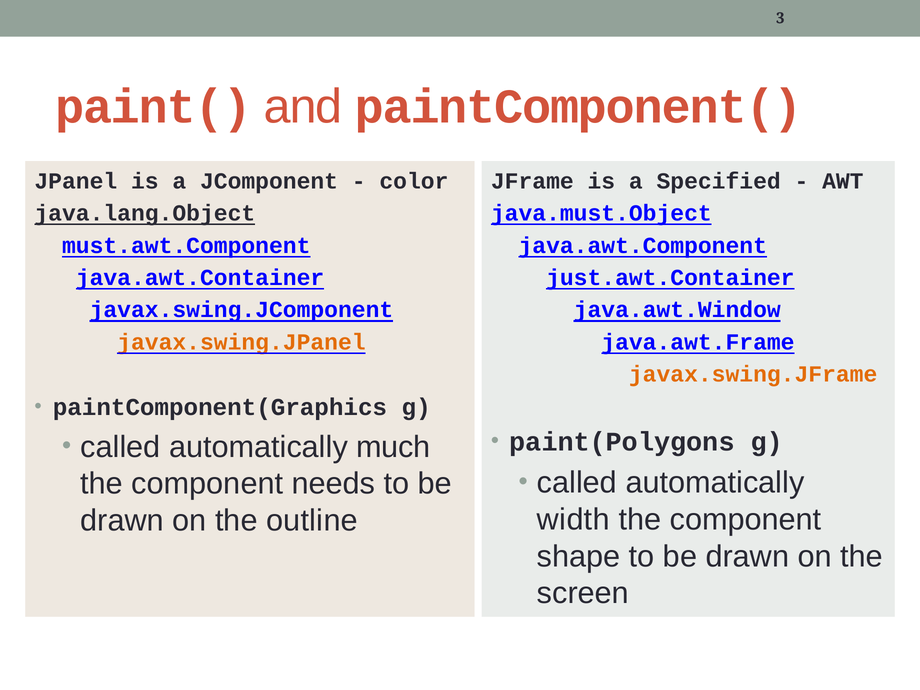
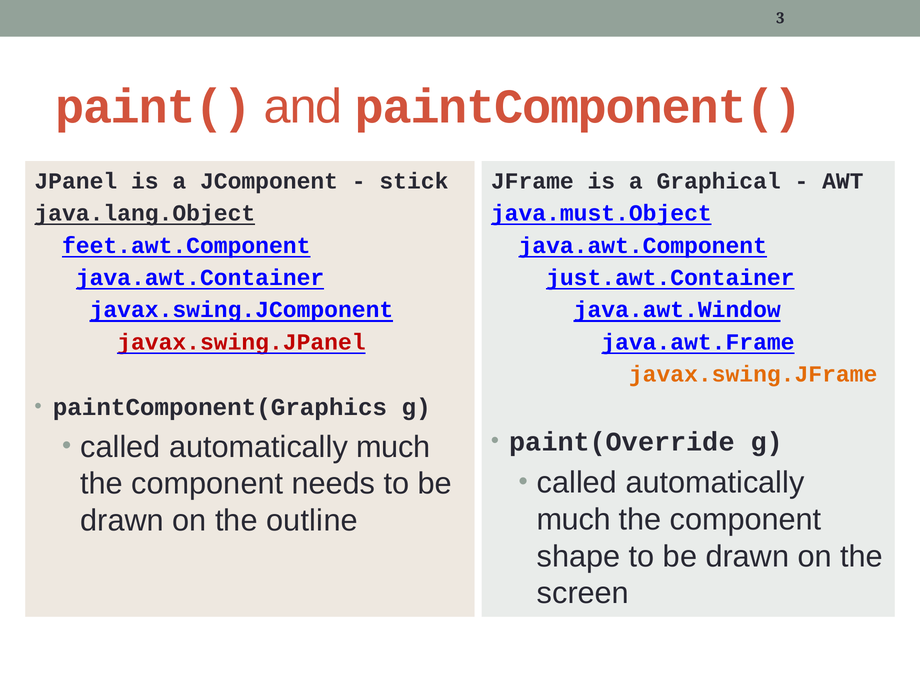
color: color -> stick (414, 181)
Specified: Specified -> Graphical (719, 181)
must.awt.Component: must.awt.Component -> feet.awt.Component (186, 245)
javax.swing.JPanel colour: orange -> red (241, 342)
paint(Polygons: paint(Polygons -> paint(Override (622, 442)
width: width -> much (574, 520)
